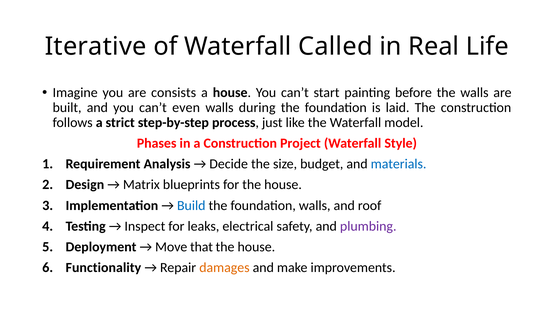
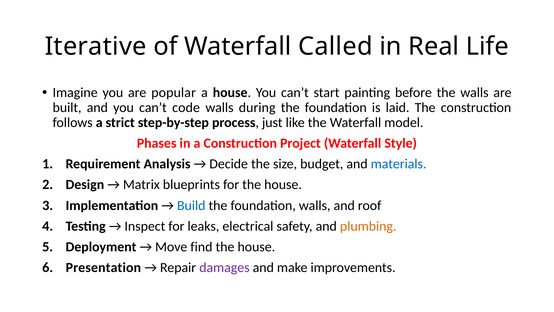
consists: consists -> popular (174, 92)
even: even -> code (186, 107)
plumbing colour: purple -> orange (368, 226)
that: that -> find (201, 247)
Functionality: Functionality -> Presentation (103, 267)
damages colour: orange -> purple (224, 267)
